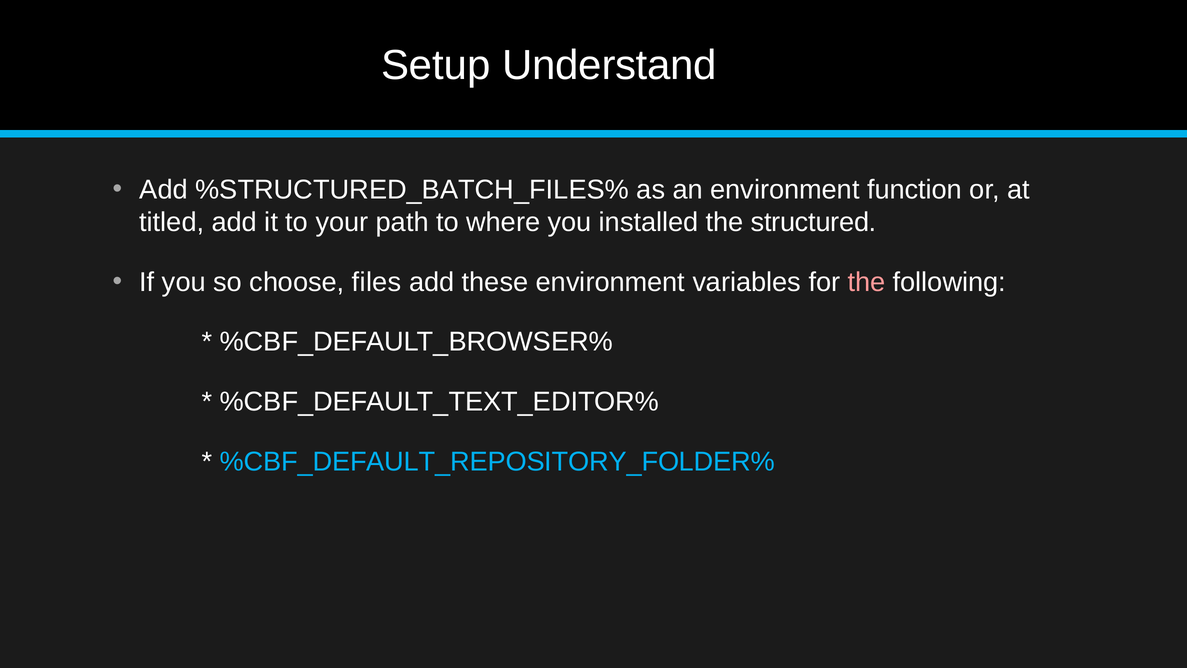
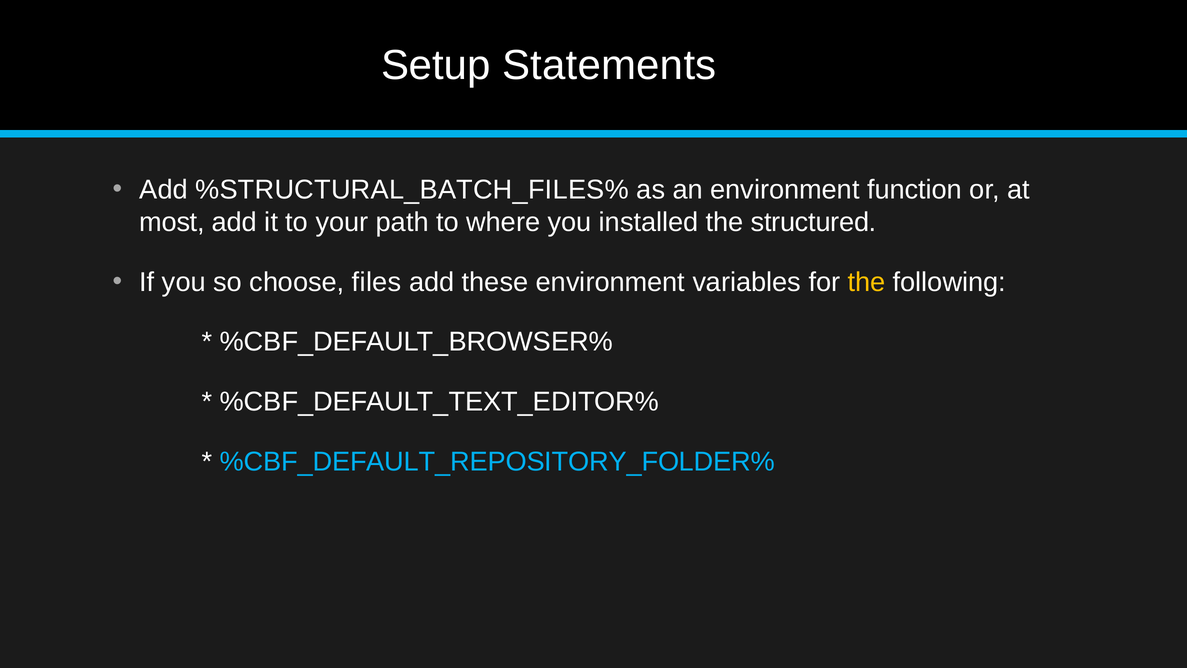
Understand: Understand -> Statements (609, 66)
%STRUCTURED_BATCH_FILES%: %STRUCTURED_BATCH_FILES% -> %STRUCTURAL_BATCH_FILES% (412, 190)
titled: titled -> most (172, 222)
the colour: pink -> yellow (867, 282)
